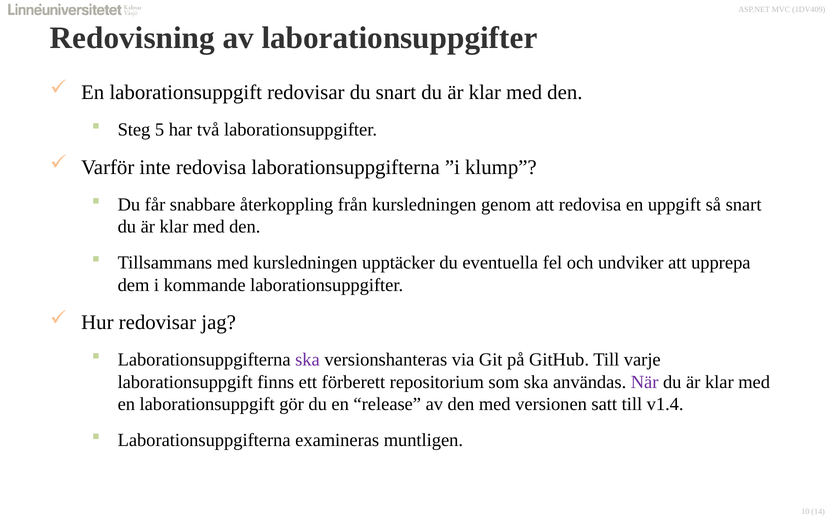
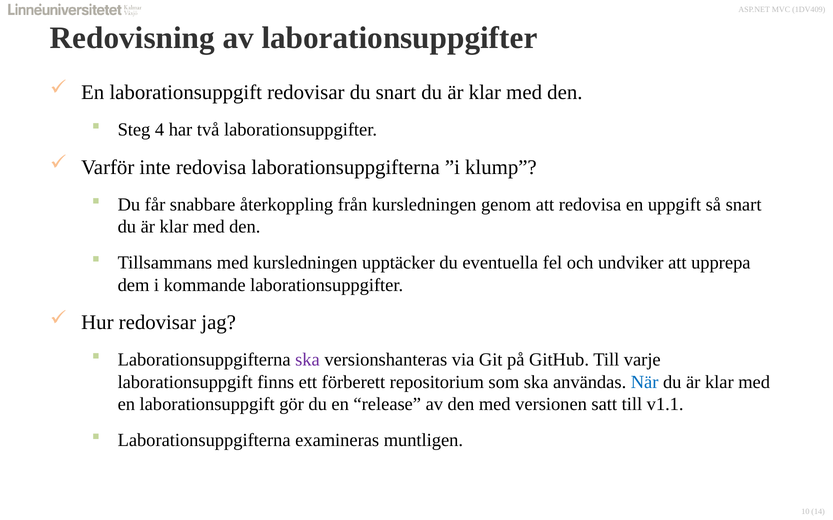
5: 5 -> 4 (160, 130)
När colour: purple -> blue (645, 382)
v1.4: v1.4 -> v1.1 (665, 405)
